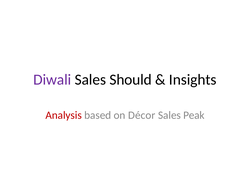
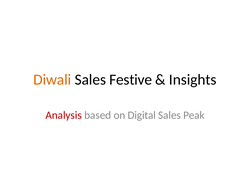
Diwali colour: purple -> orange (52, 79)
Should: Should -> Festive (131, 79)
Décor: Décor -> Digital (142, 115)
